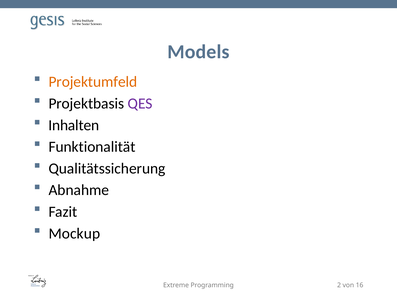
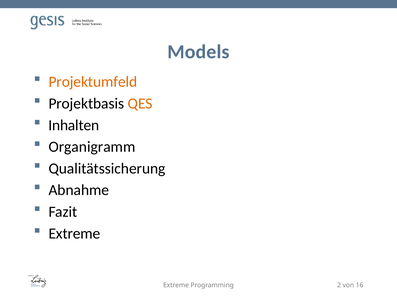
QES colour: purple -> orange (140, 103)
Funktionalität: Funktionalität -> Organigramm (92, 147)
Mockup: Mockup -> Extreme (74, 233)
